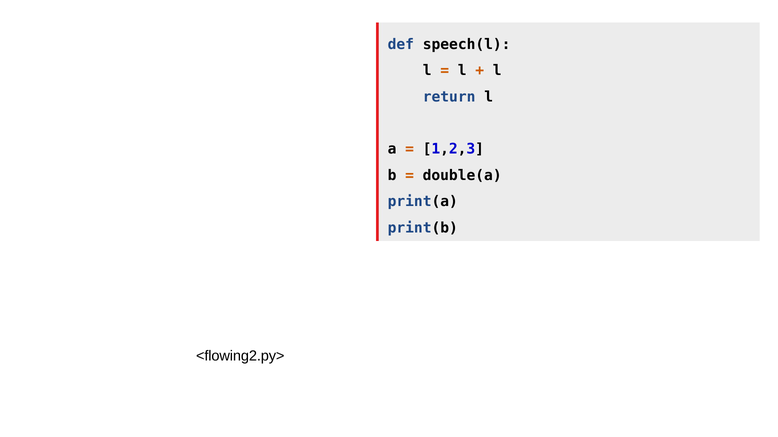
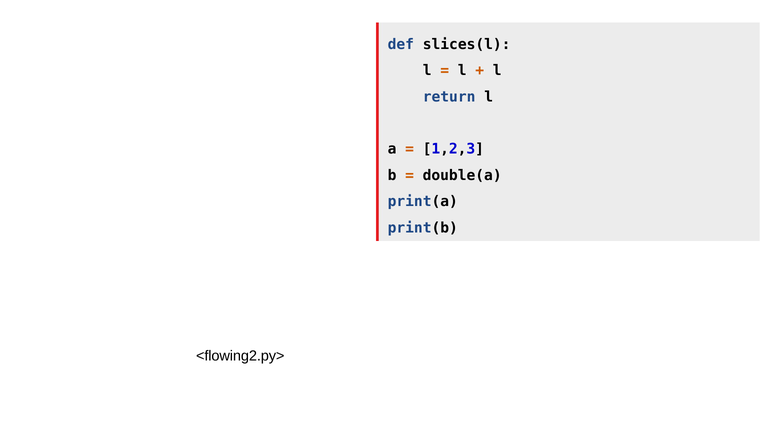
speech(l: speech(l -> slices(l (467, 44)
